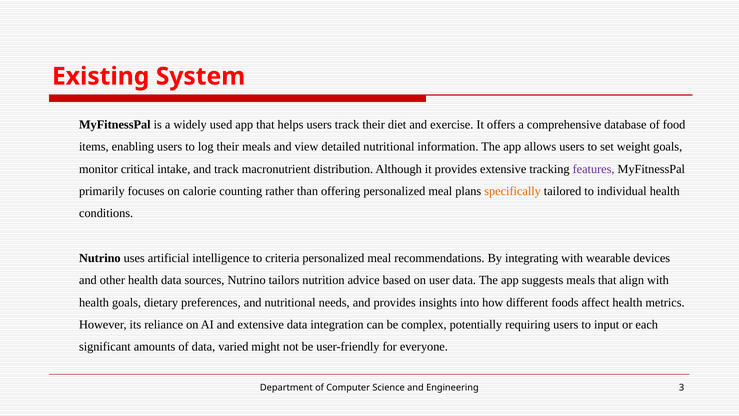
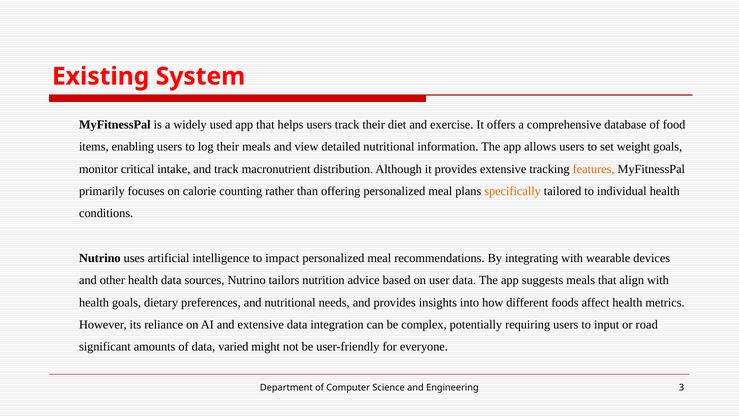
features colour: purple -> orange (594, 169)
criteria: criteria -> impact (282, 258)
each: each -> road (647, 324)
